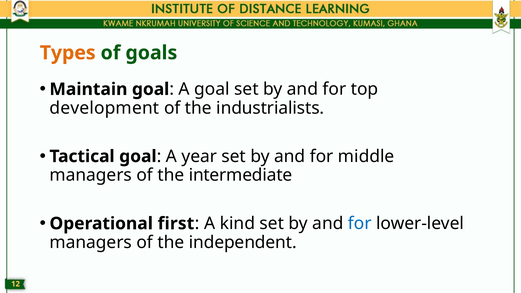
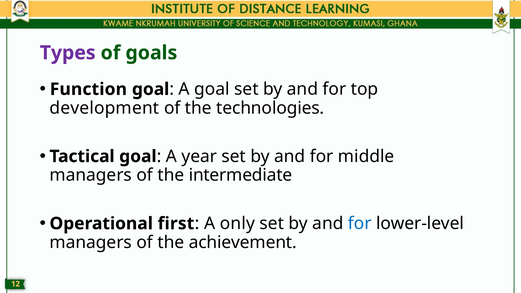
Types colour: orange -> purple (68, 53)
Maintain: Maintain -> Function (88, 89)
industrialists: industrialists -> technologies (270, 108)
kind: kind -> only (237, 224)
independent: independent -> achievement (243, 242)
